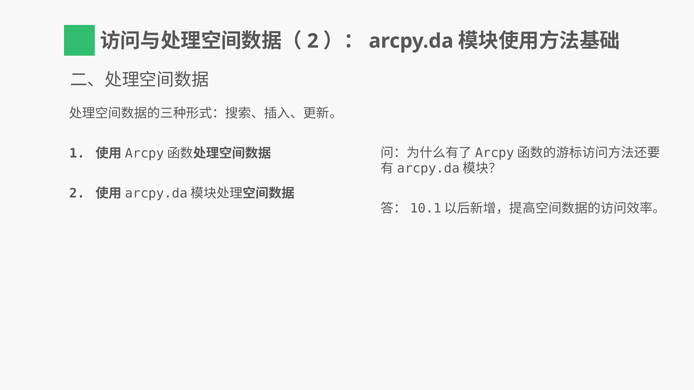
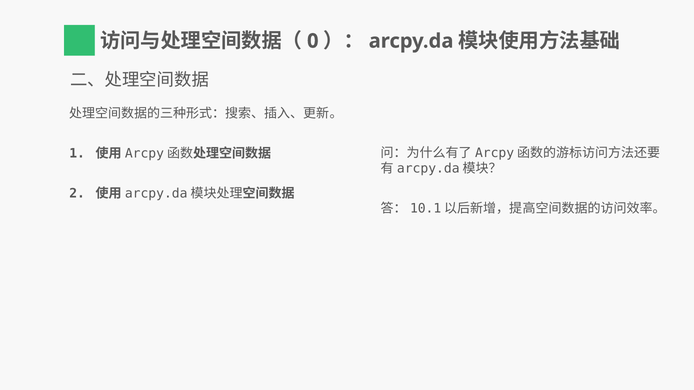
2: 2 -> 0 (313, 41)
